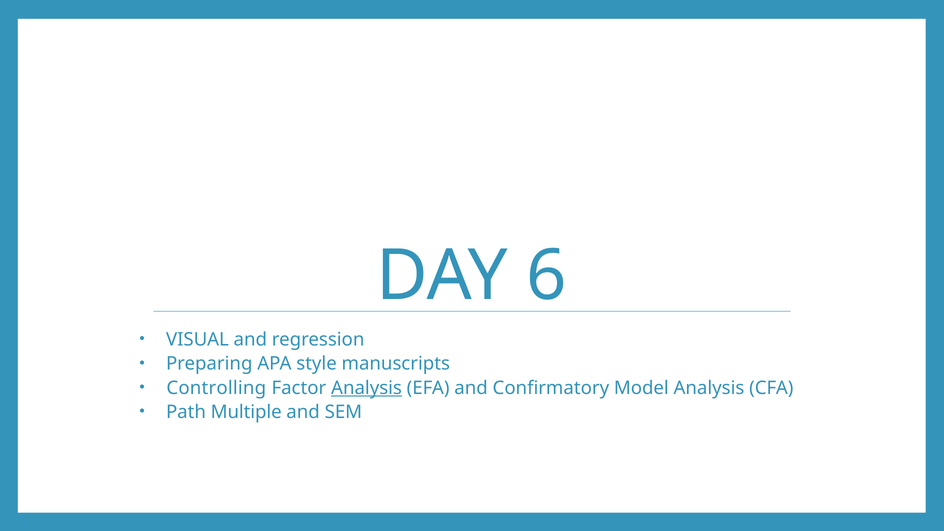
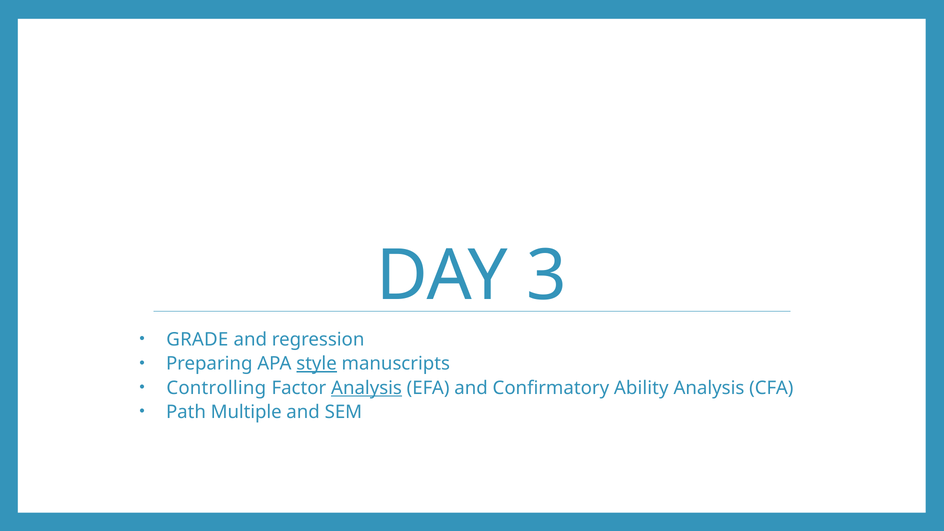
6: 6 -> 3 (546, 276)
VISUAL: VISUAL -> GRADE (197, 339)
style underline: none -> present (317, 364)
Model: Model -> Ability (641, 388)
